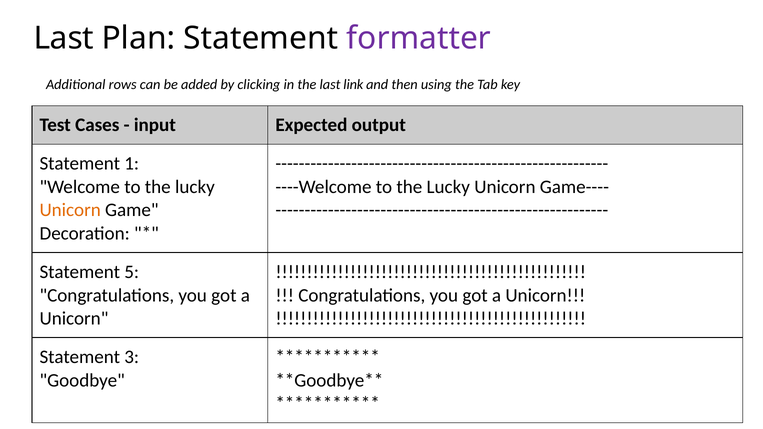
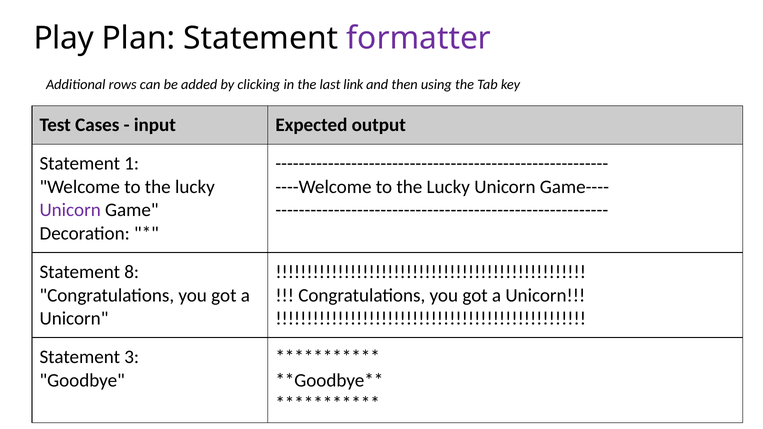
Last: Last -> Play (64, 38)
Unicorn colour: orange -> purple (70, 210)
5: 5 -> 8 (132, 272)
